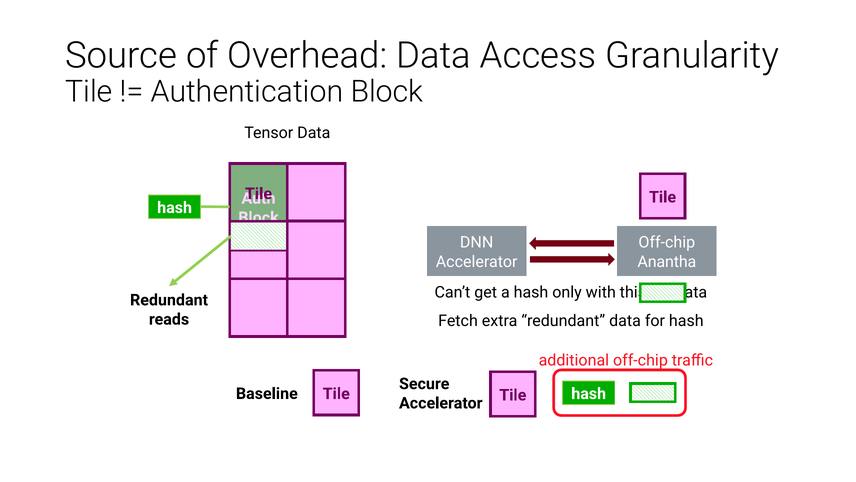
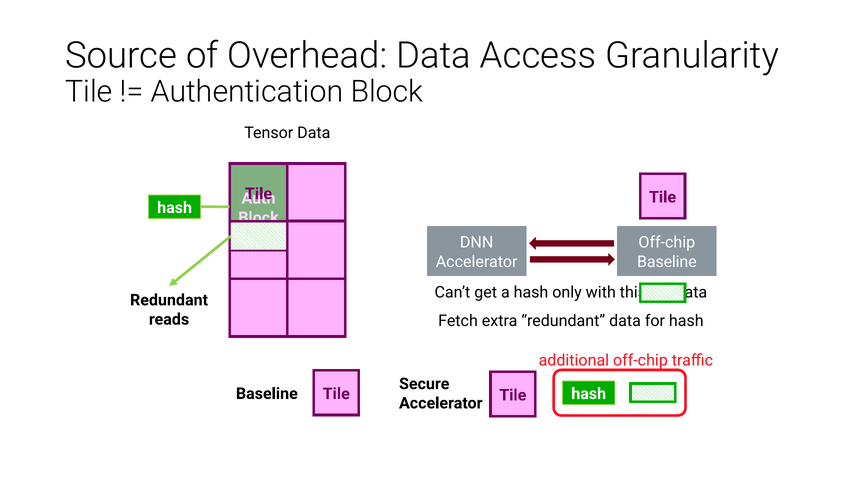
Anantha: Anantha -> Baseline (667, 261)
